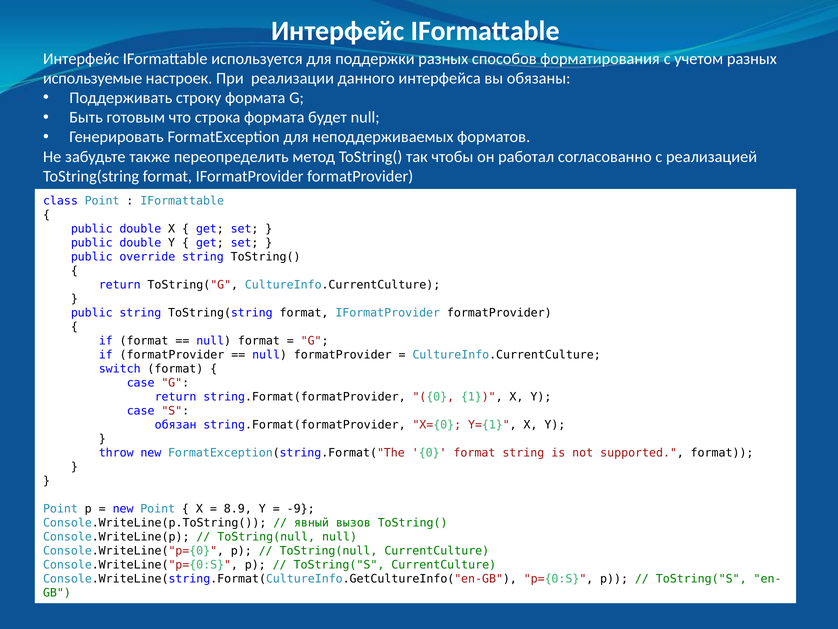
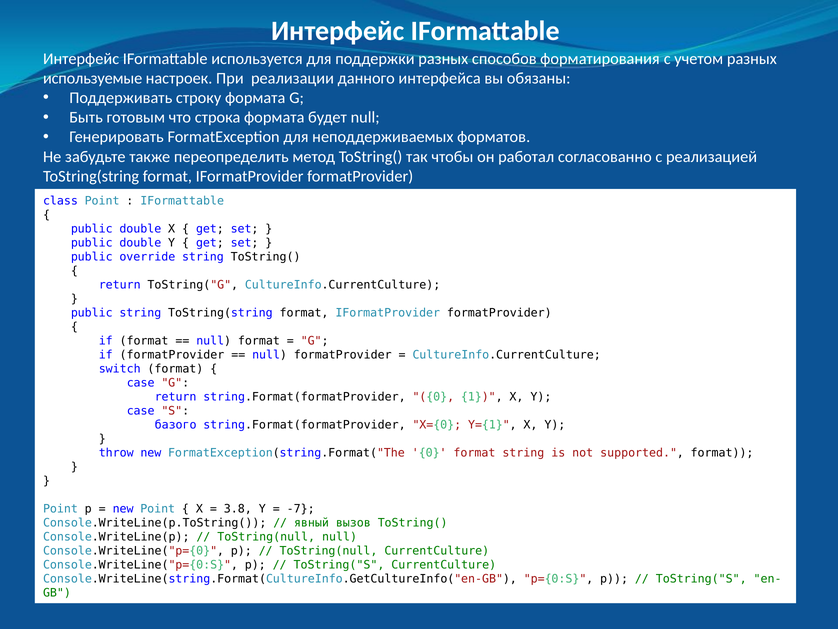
обязан: обязан -> базого (176, 425)
8.9: 8.9 -> 3.8 (238, 509)
-9: -9 -> -7 (301, 509)
